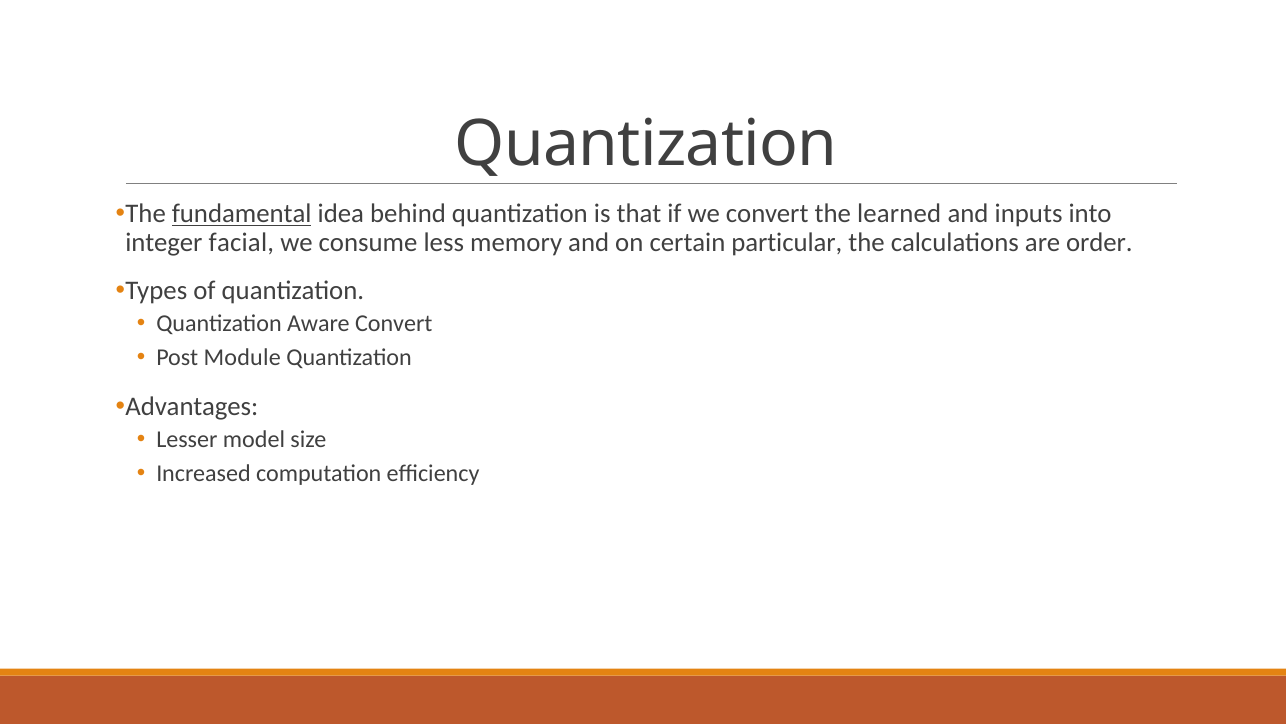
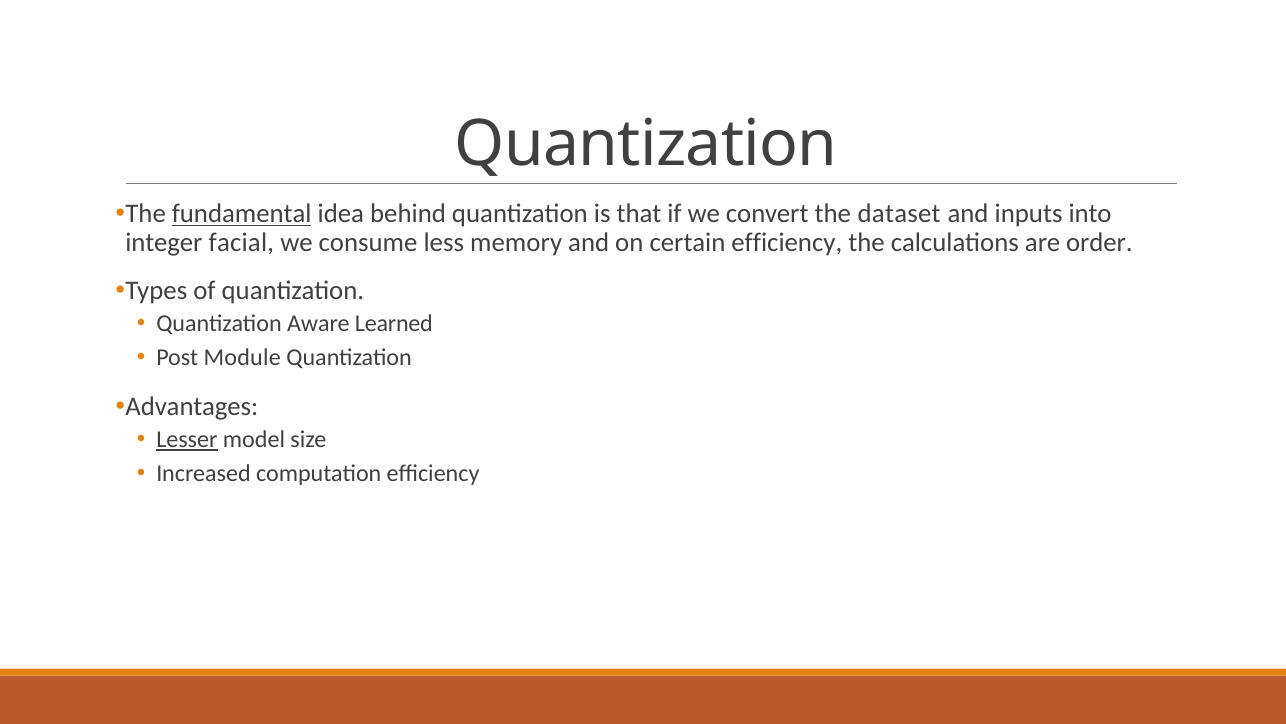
learned: learned -> dataset (899, 214)
certain particular: particular -> efficiency (787, 243)
Aware Convert: Convert -> Learned (394, 323)
Lesser underline: none -> present (187, 439)
